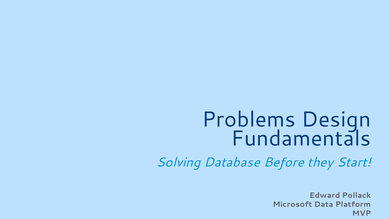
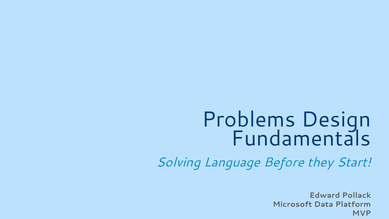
Database: Database -> Language (232, 162)
